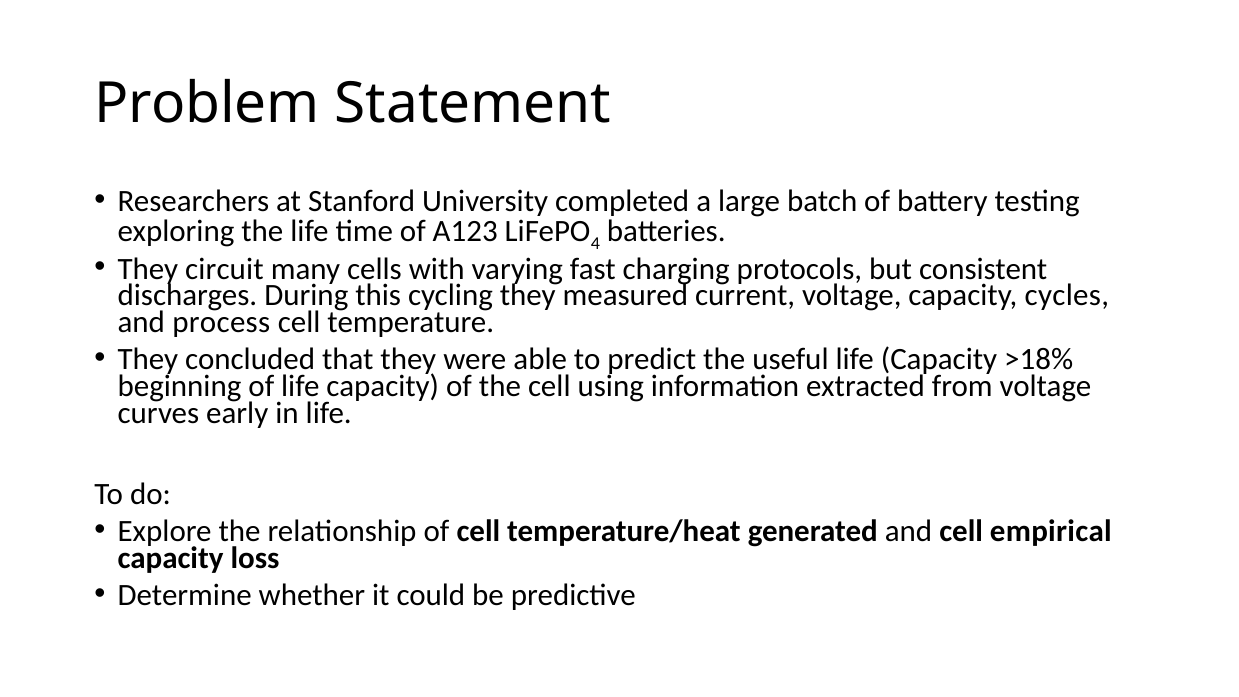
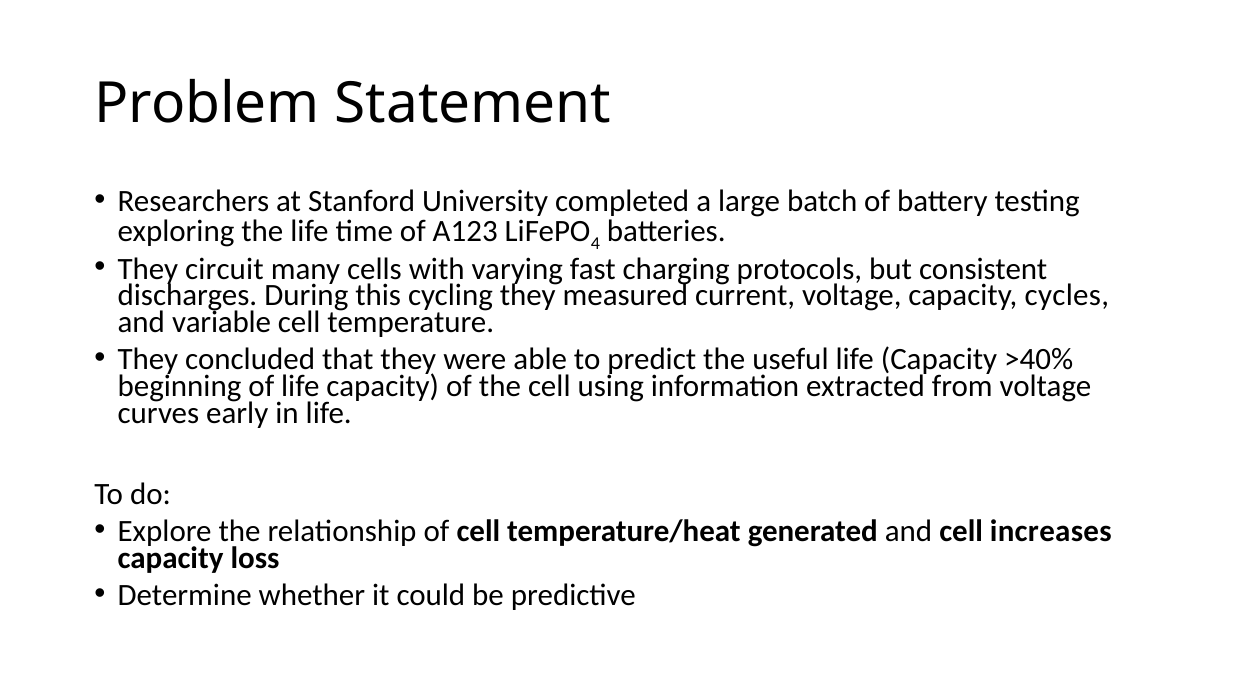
process: process -> variable (222, 323)
>18%: >18% -> >40% (1039, 360)
empirical: empirical -> increases (1051, 531)
